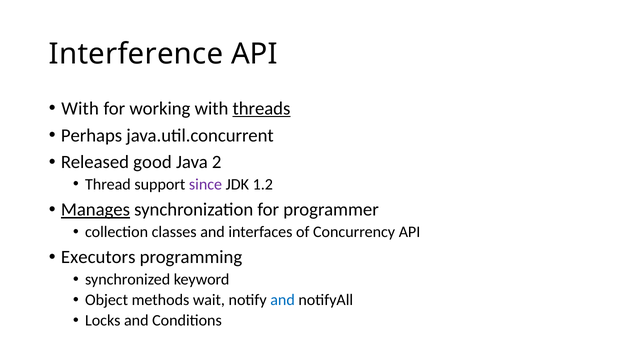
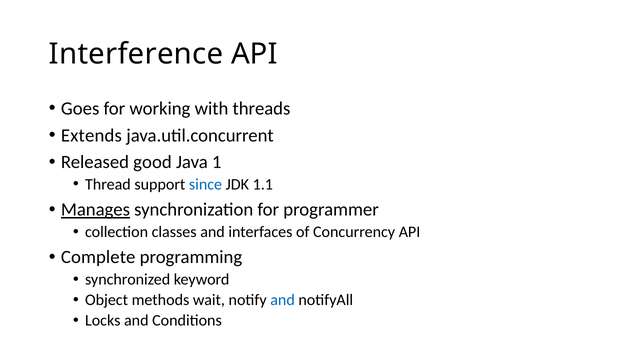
With: With -> Goes (80, 109)
threads underline: present -> none (261, 109)
Perhaps: Perhaps -> Extends (91, 135)
2: 2 -> 1 (217, 162)
since colour: purple -> blue (206, 184)
1.2: 1.2 -> 1.1 (263, 184)
Executors: Executors -> Complete (98, 257)
